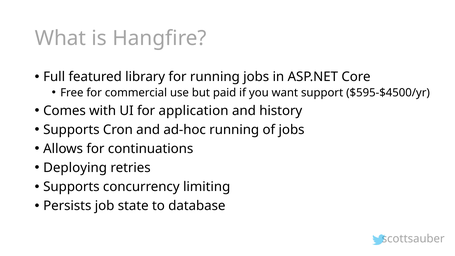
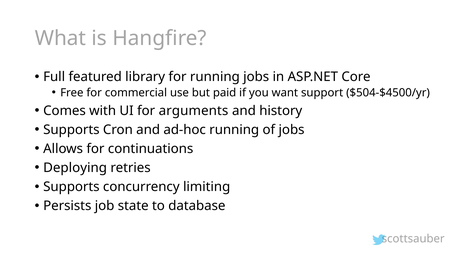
$595-$4500/yr: $595-$4500/yr -> $504-$4500/yr (388, 93)
application: application -> arguments (194, 111)
